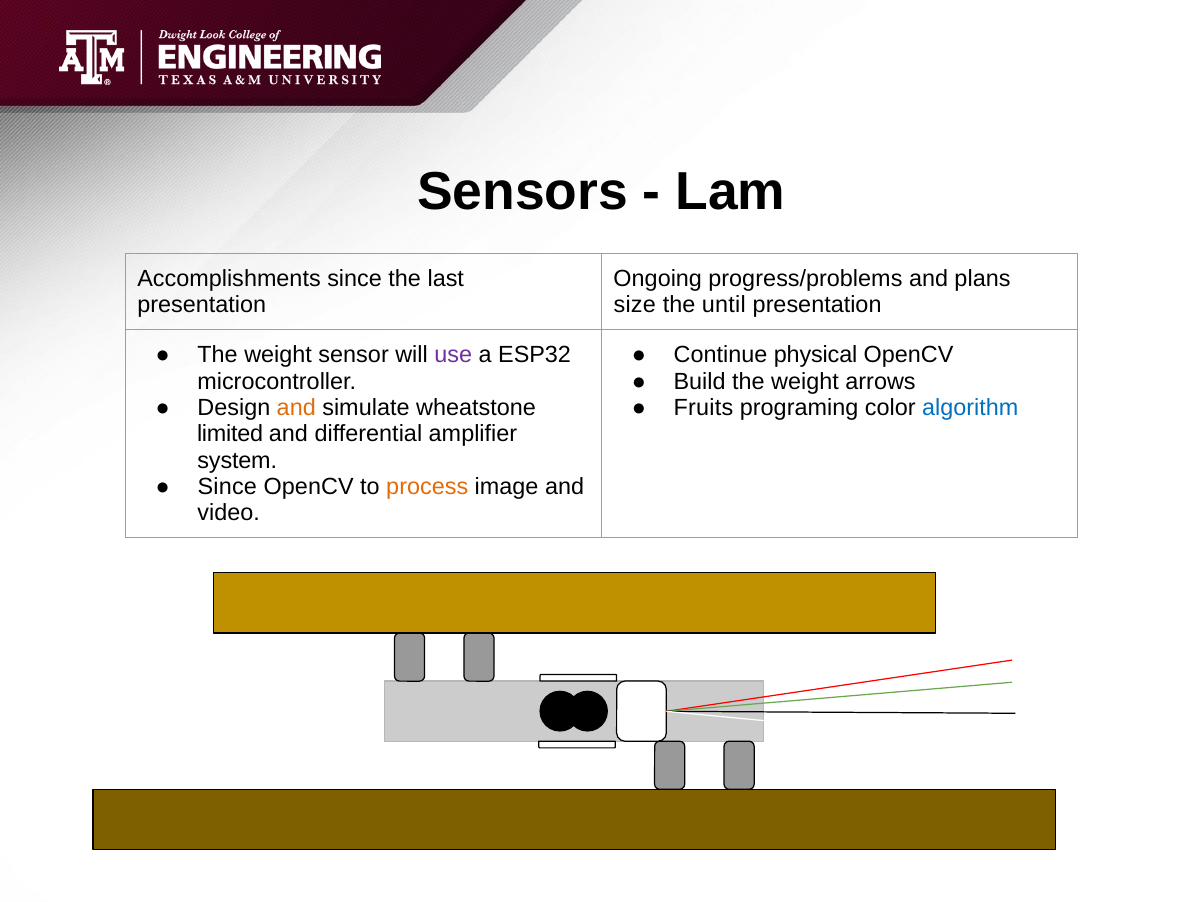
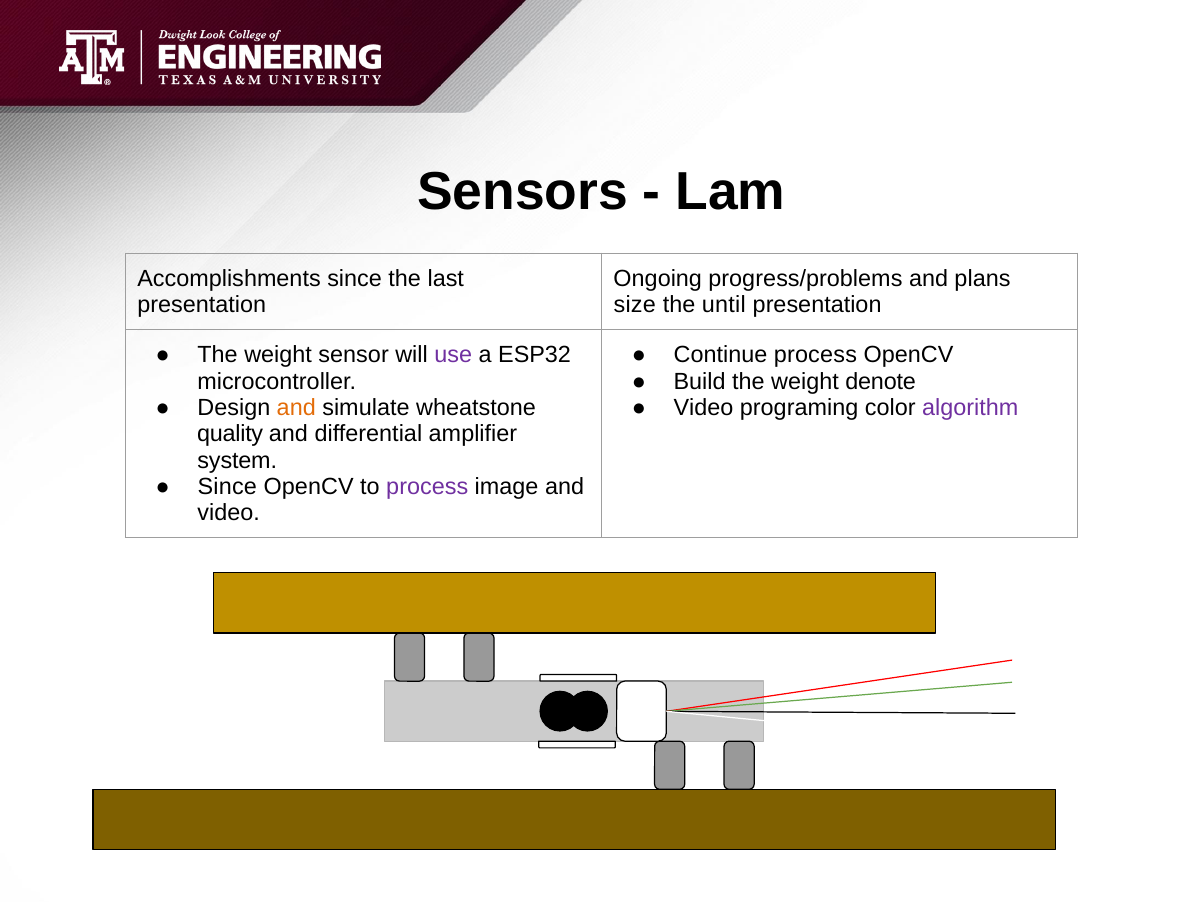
Continue physical: physical -> process (815, 355)
arrows: arrows -> denote (881, 382)
Fruits: Fruits -> Video (704, 408)
algorithm colour: blue -> purple (970, 408)
limited: limited -> quality (230, 434)
process colour: orange -> purple (427, 487)
